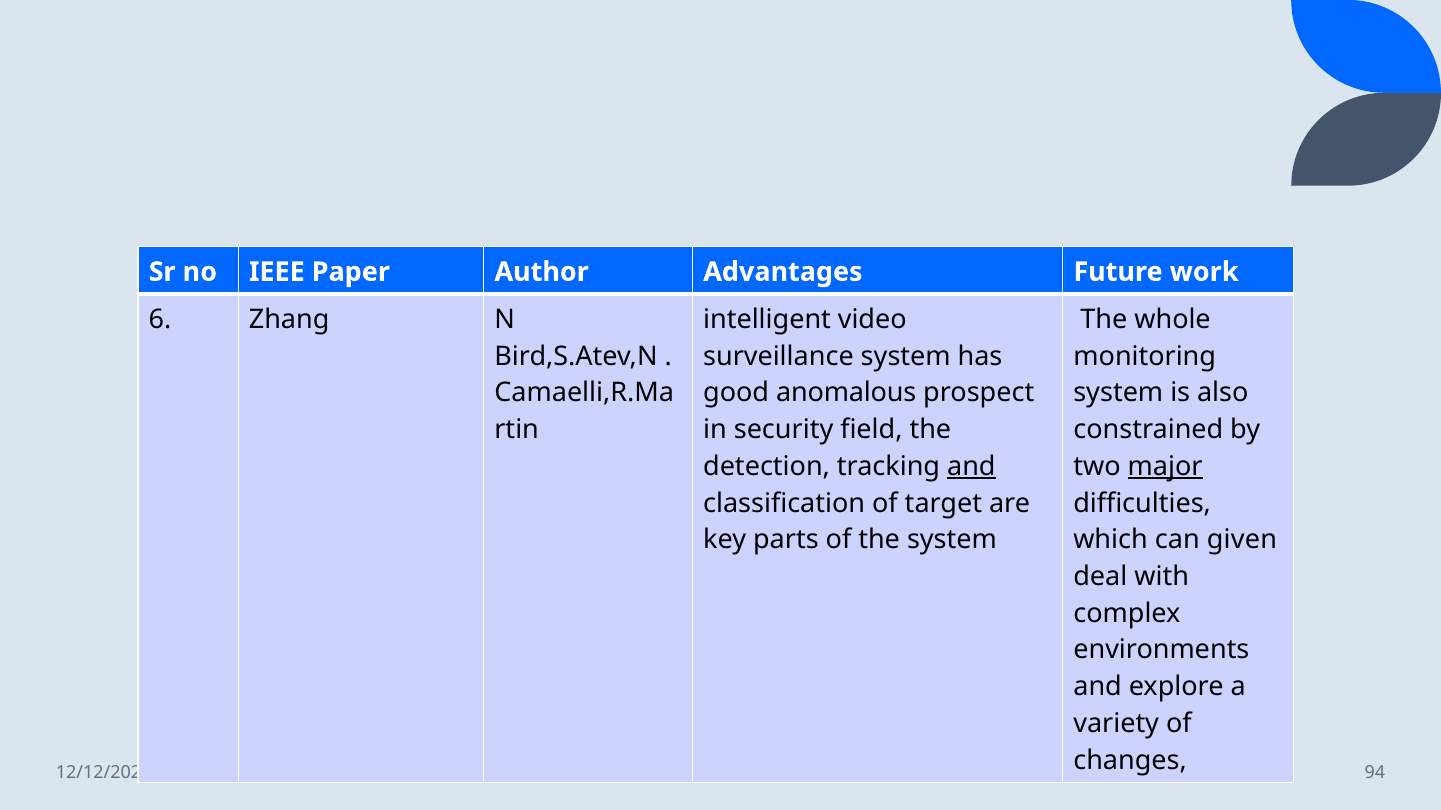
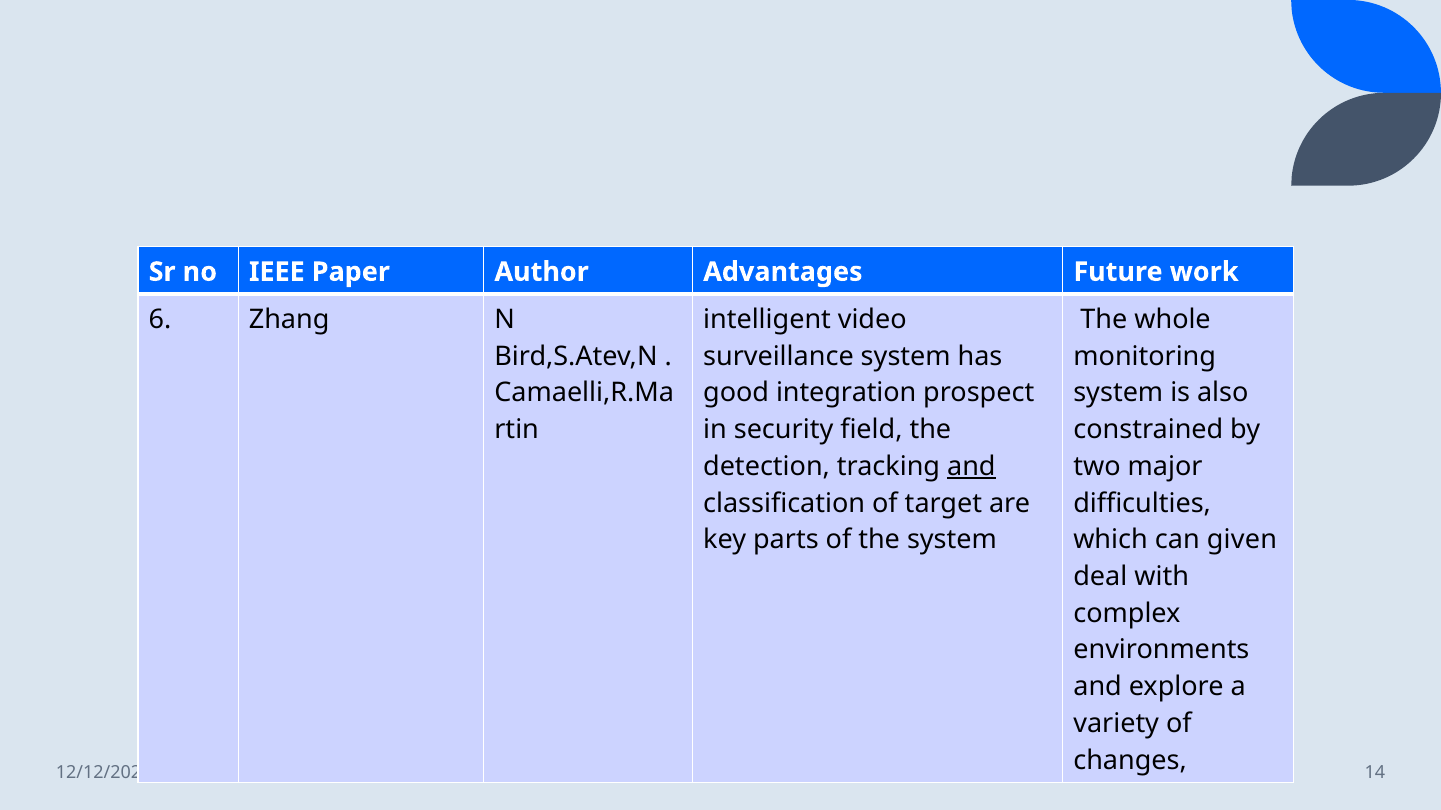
anomalous: anomalous -> integration (846, 393)
major underline: present -> none (1165, 467)
94: 94 -> 14 (1375, 773)
